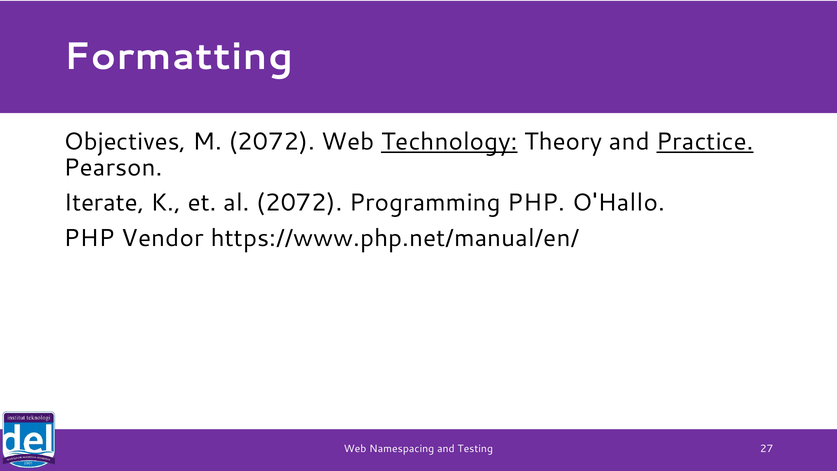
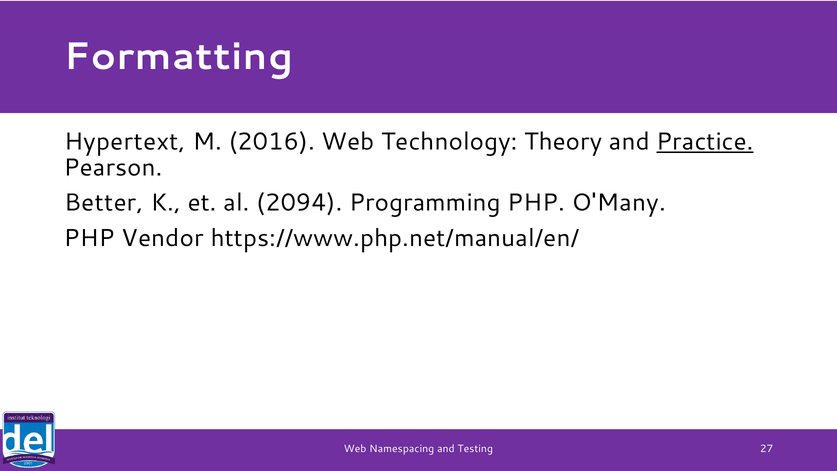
Objectives: Objectives -> Hypertext (125, 141)
M 2072: 2072 -> 2016 (272, 141)
Technology underline: present -> none (449, 141)
Iterate: Iterate -> Better (104, 203)
al 2072: 2072 -> 2094 (299, 203)
O'Hallo: O'Hallo -> O'Many (619, 203)
